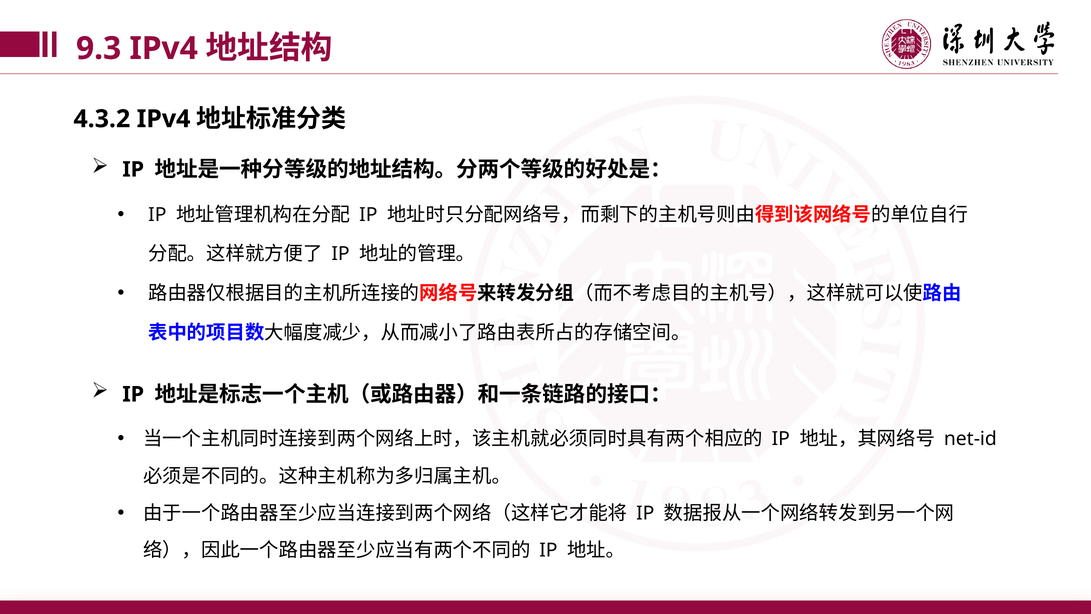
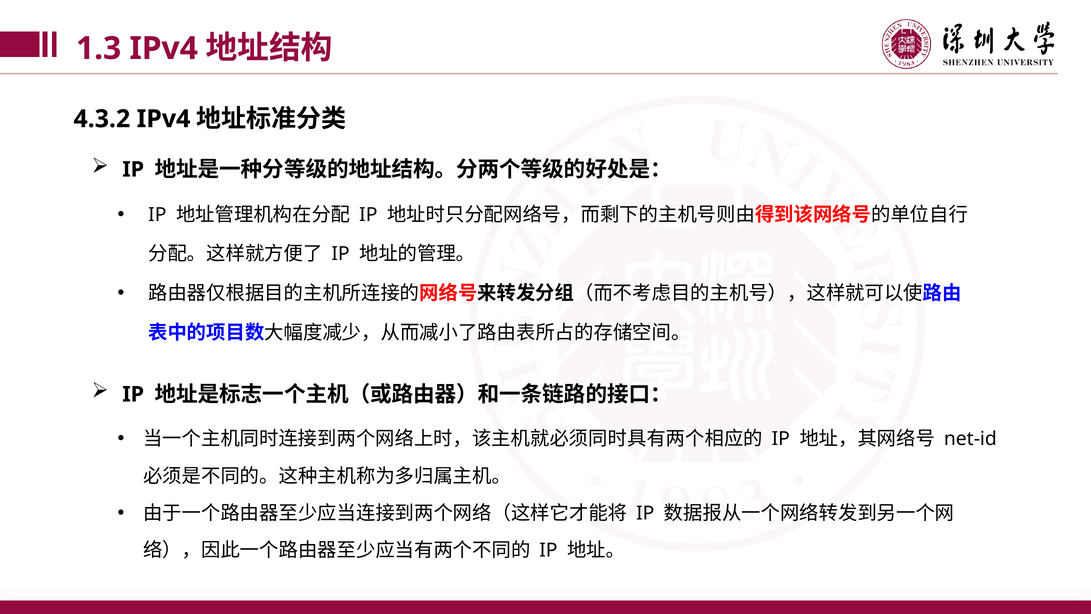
9.3: 9.3 -> 1.3 (99, 48)
